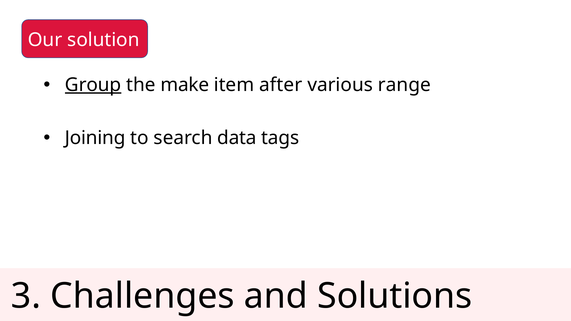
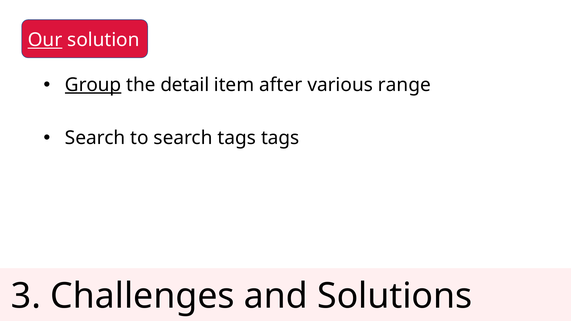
Our underline: none -> present (45, 40)
make: make -> detail (185, 85)
Joining: Joining -> Search (95, 138)
search data: data -> tags (237, 138)
